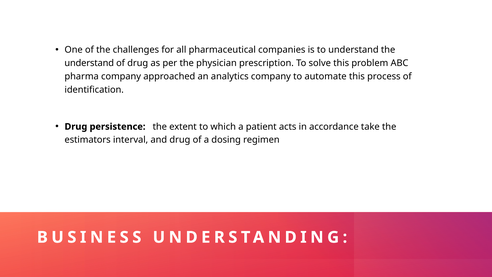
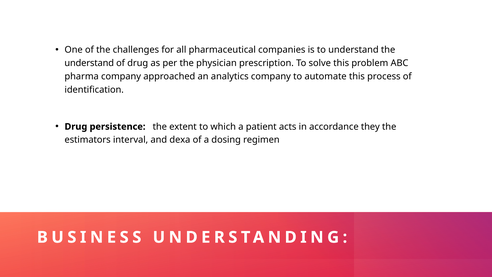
take: take -> they (370, 127)
and drug: drug -> dexa (180, 140)
